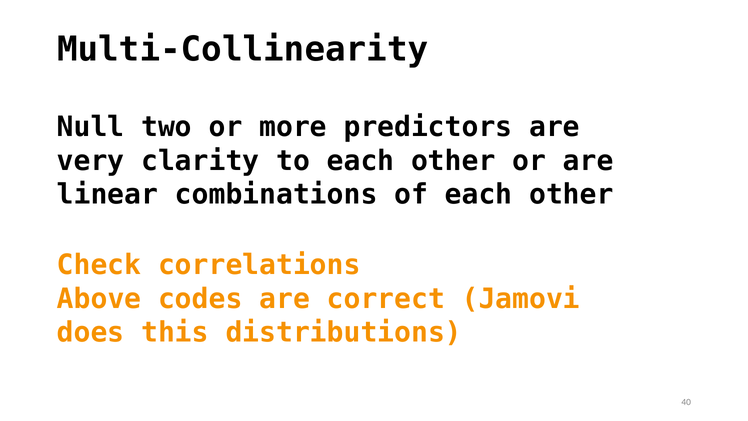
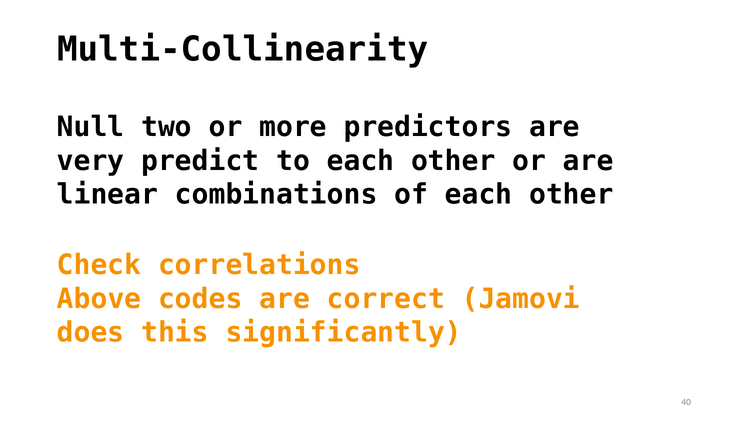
clarity: clarity -> predict (200, 161)
distributions: distributions -> significantly (344, 332)
